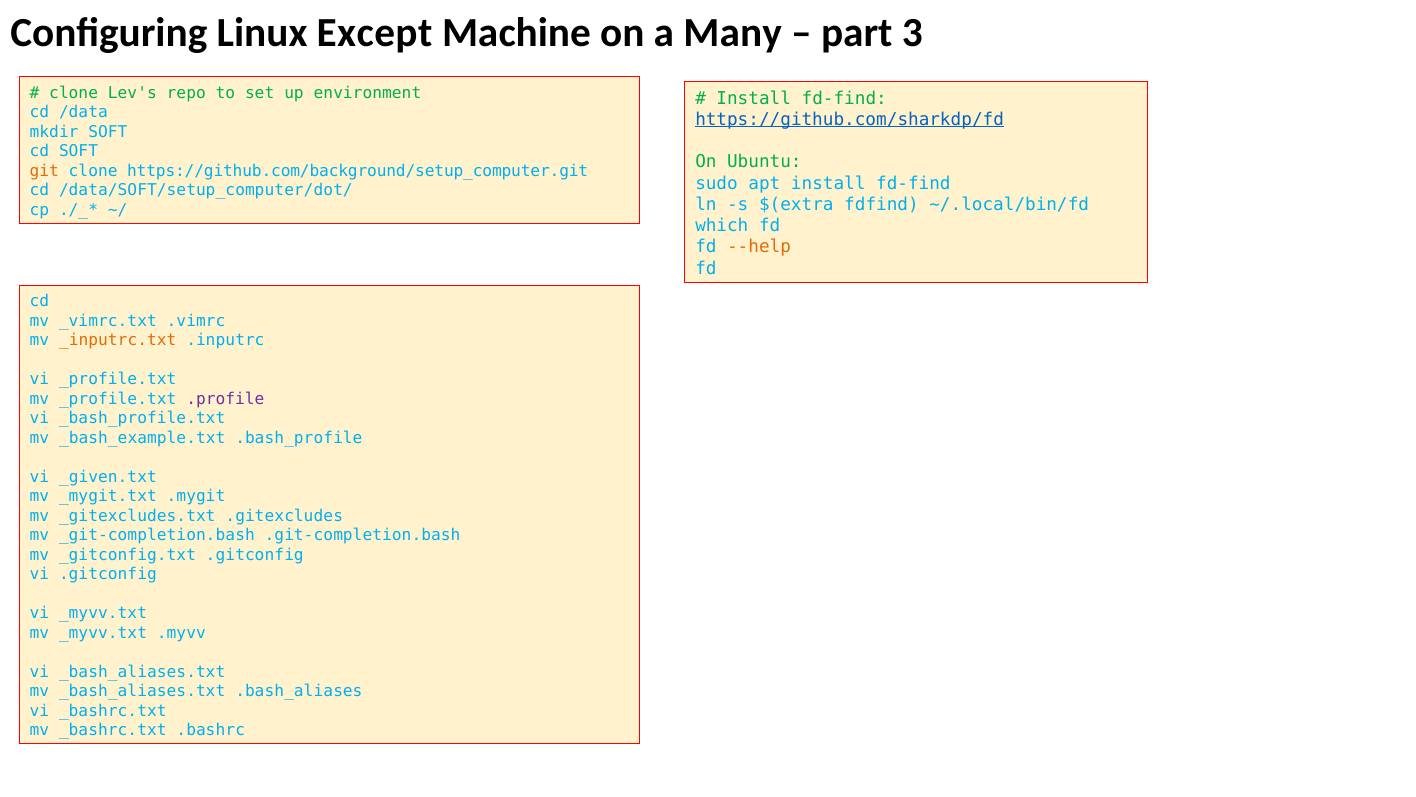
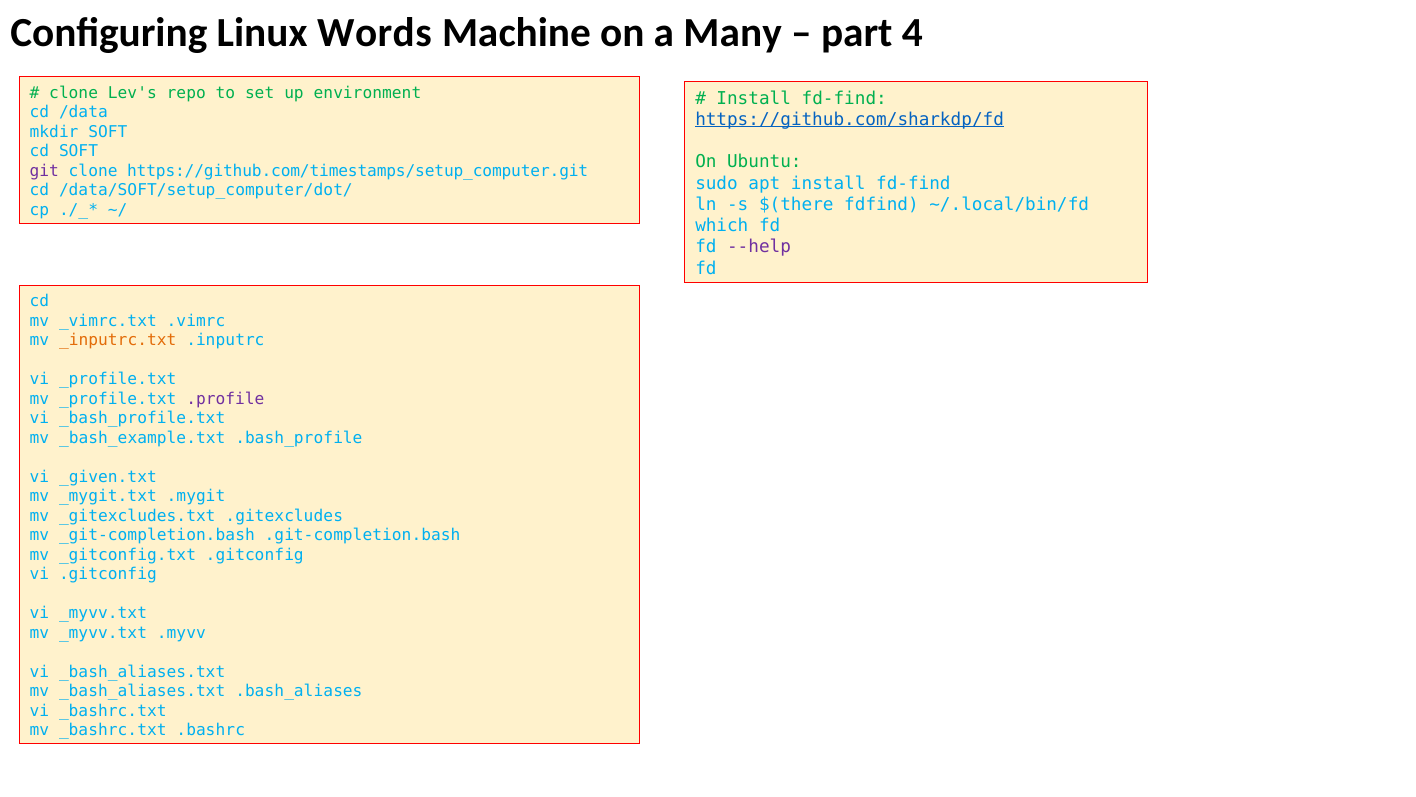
Except: Except -> Words (374, 33)
3: 3 -> 4 (912, 33)
git colour: orange -> purple (44, 171)
https://github.com/background/setup_computer.git: https://github.com/background/setup_computer.git -> https://github.com/timestamps/setup_computer.git (358, 171)
$(extra: $(extra -> $(there (796, 204)
--help colour: orange -> purple (759, 247)
